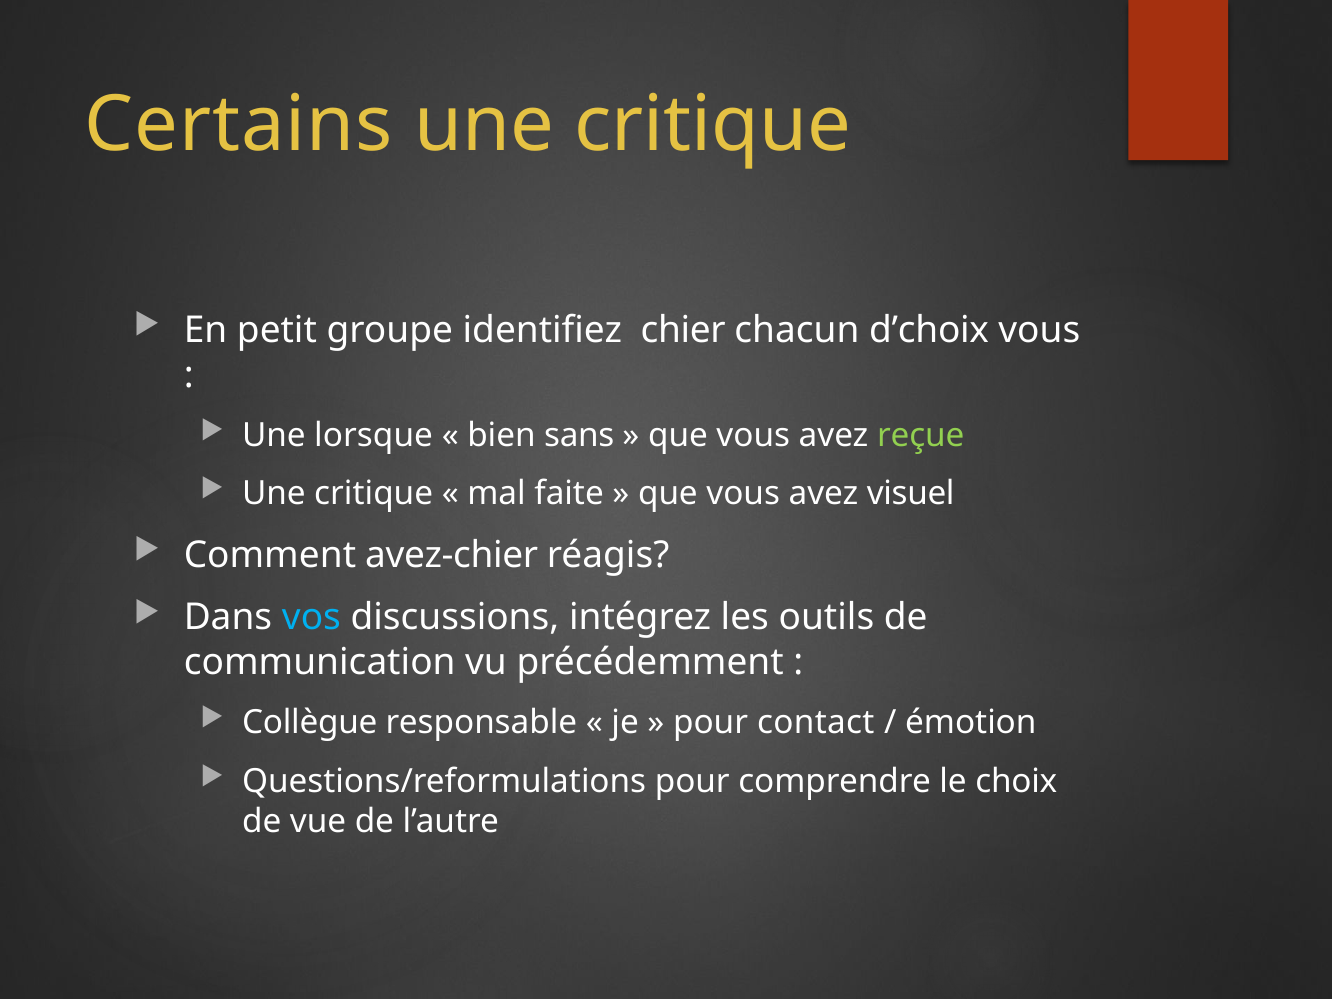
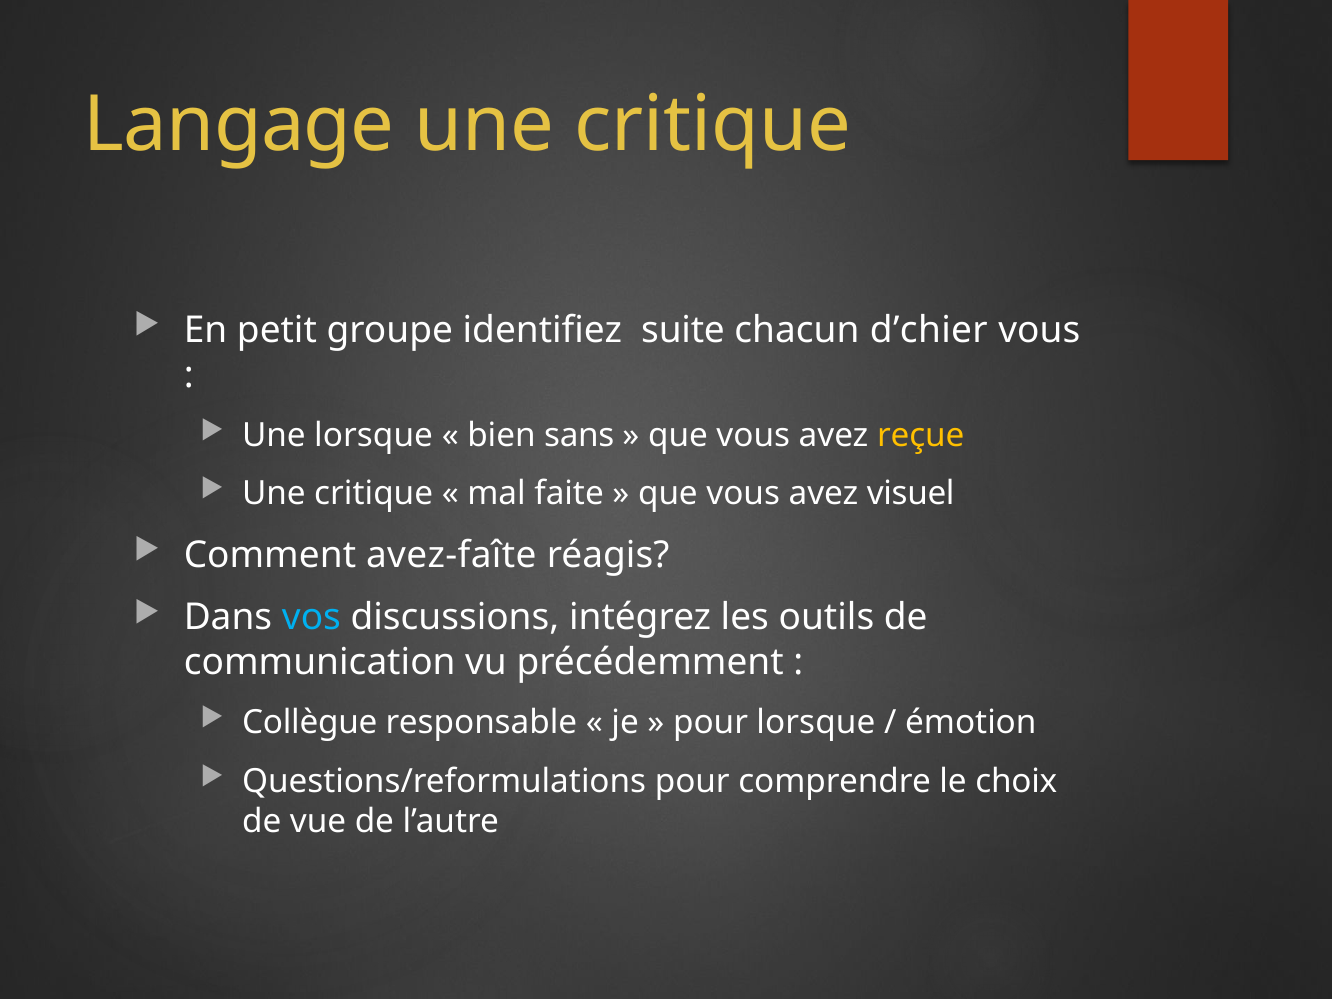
Certains: Certains -> Langage (239, 125)
chier: chier -> suite (683, 331)
d’choix: d’choix -> d’chier (929, 331)
reçue colour: light green -> yellow (921, 435)
avez-chier: avez-chier -> avez-faîte (451, 555)
pour contact: contact -> lorsque (816, 723)
